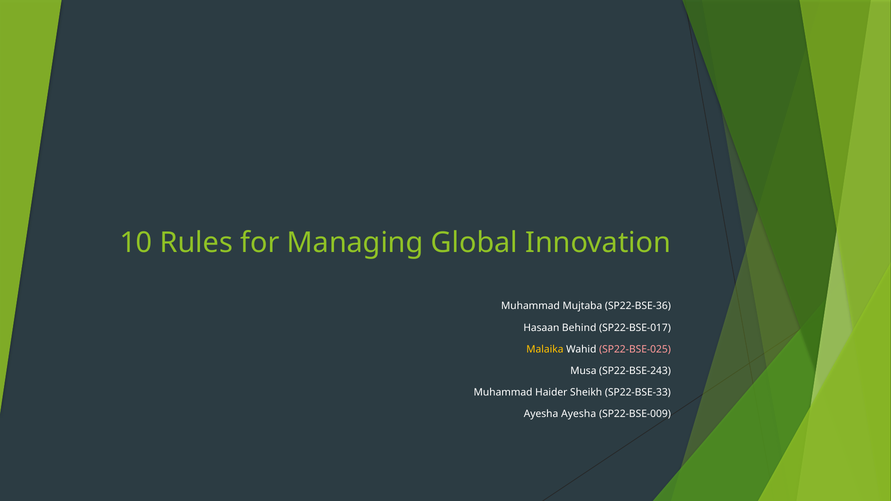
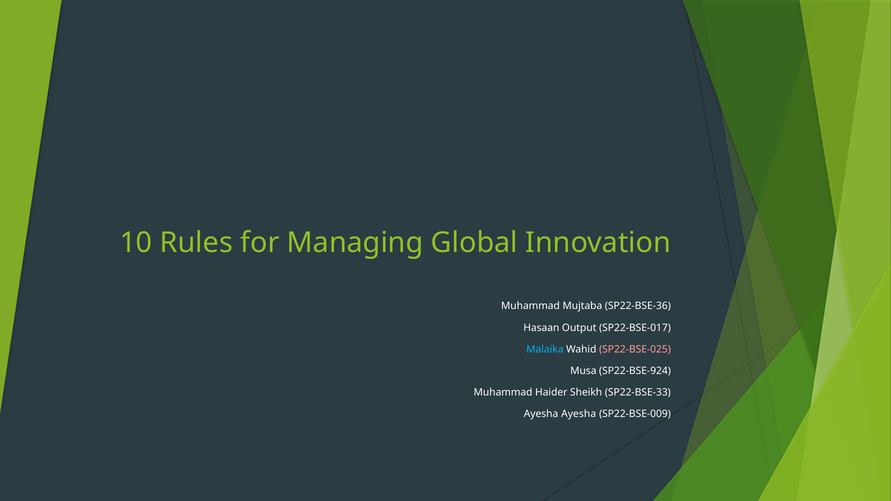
Behind: Behind -> Output (579, 328)
Malaika colour: yellow -> light blue (545, 349)
SP22-BSE-243: SP22-BSE-243 -> SP22-BSE-924 (635, 371)
